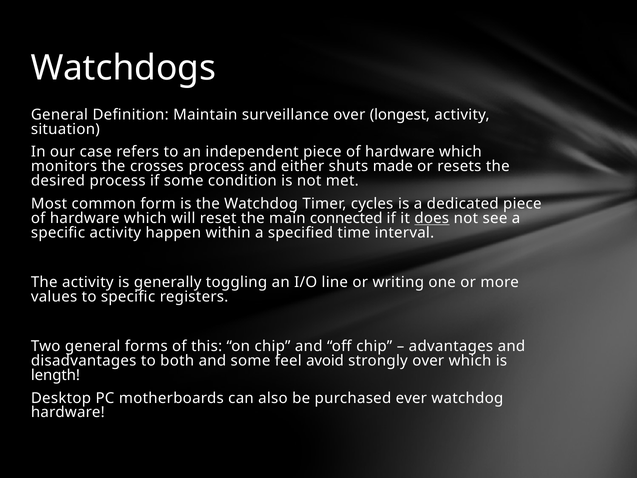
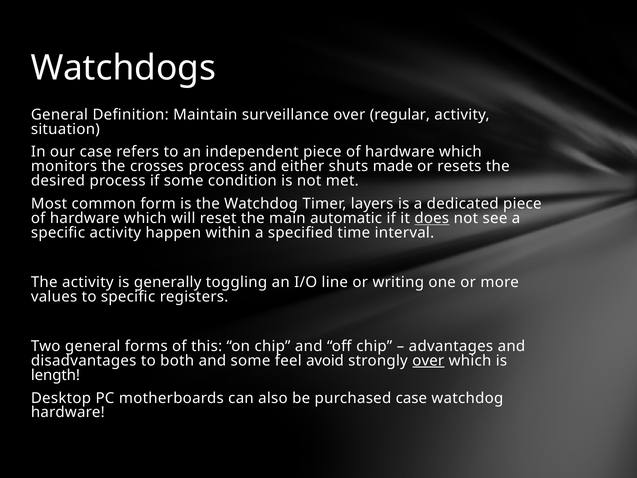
longest: longest -> regular (400, 115)
cycles: cycles -> layers (372, 204)
connected: connected -> automatic (346, 218)
over underline: none -> present (428, 360)
purchased ever: ever -> case (411, 398)
